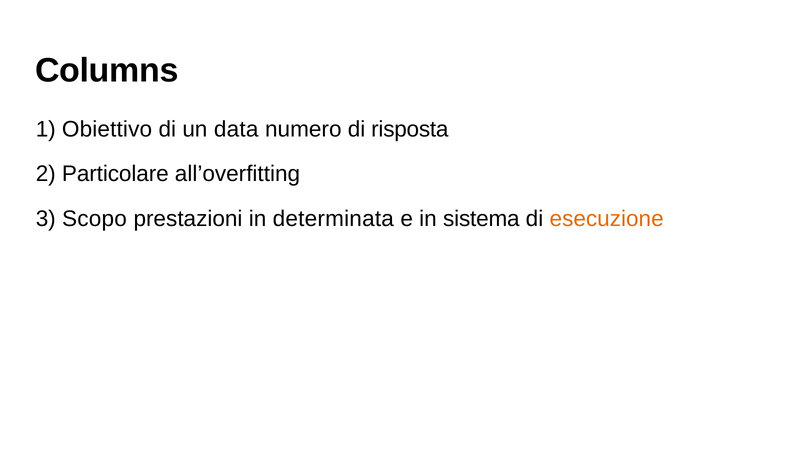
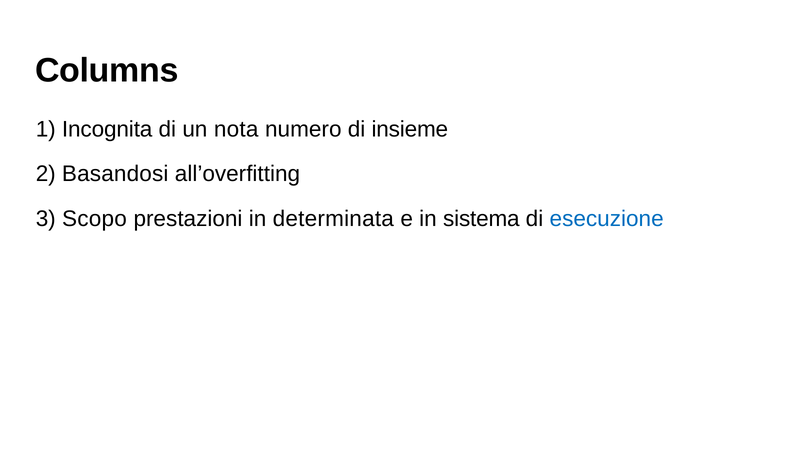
Obiettivo: Obiettivo -> Incognita (107, 130)
data: data -> nota (236, 130)
risposta: risposta -> insieme (410, 130)
Particolare: Particolare -> Basandosi (115, 174)
esecuzione colour: orange -> blue (607, 219)
